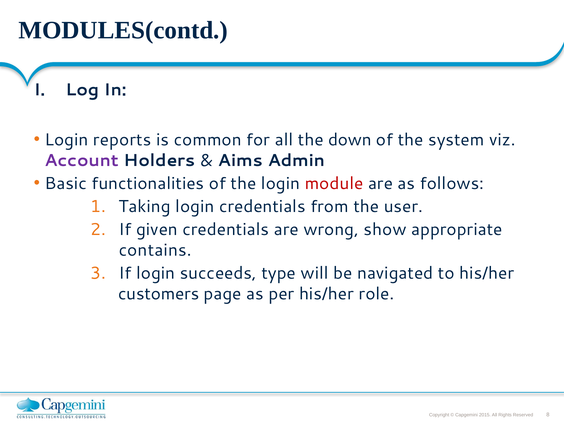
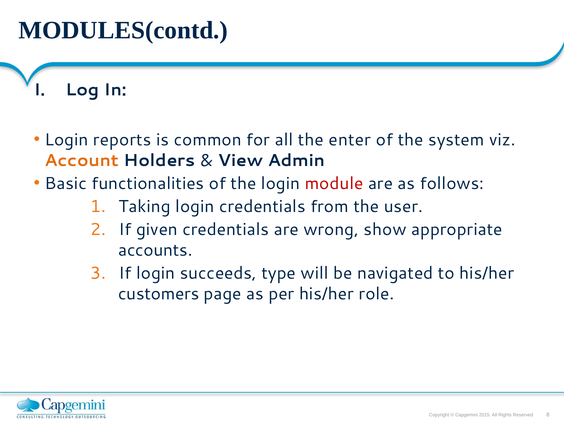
down: down -> enter (350, 140)
Account colour: purple -> orange (82, 160)
Aims: Aims -> View (240, 160)
contains: contains -> accounts (155, 250)
